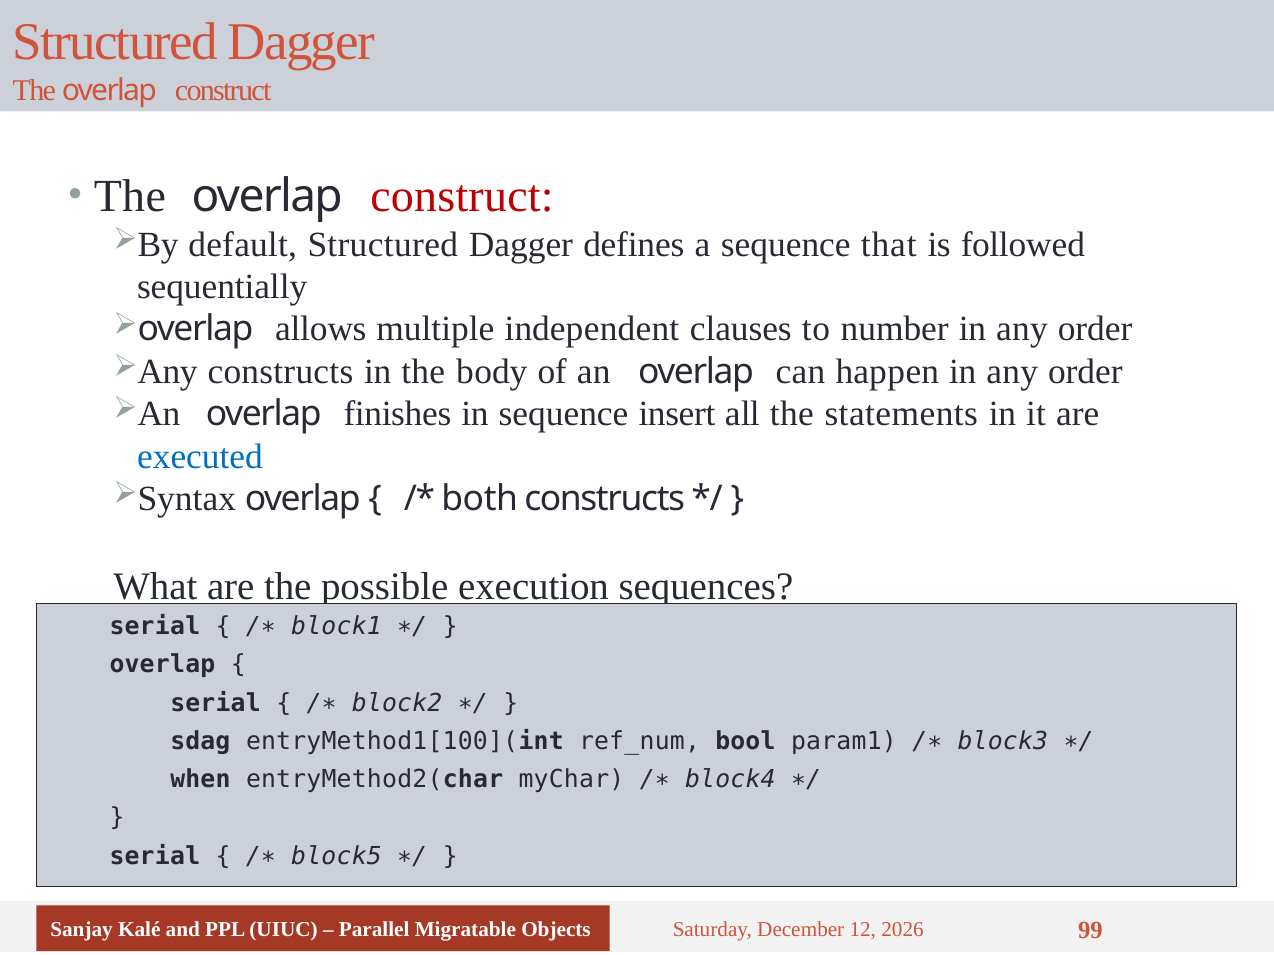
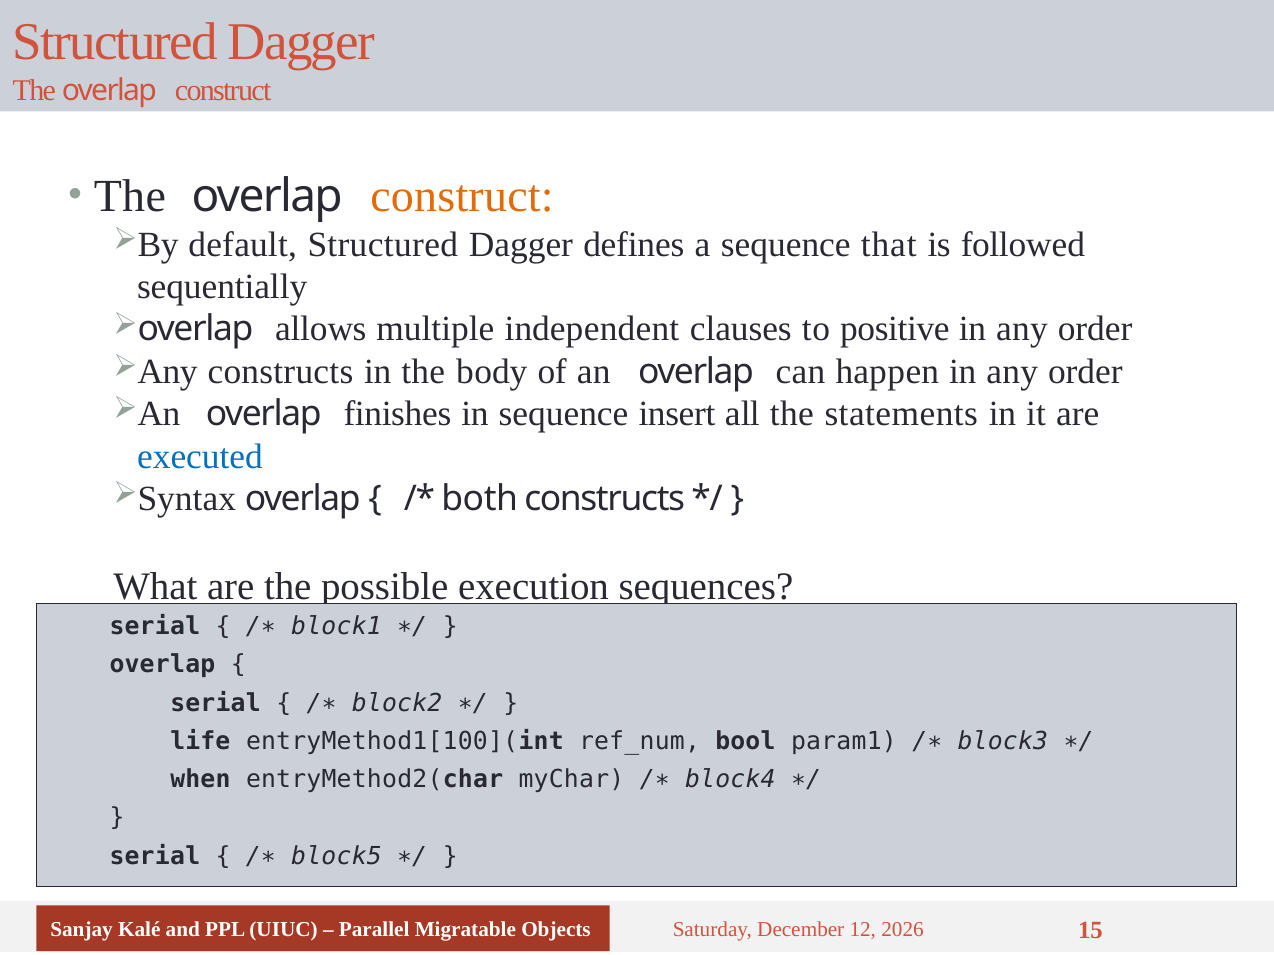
construct colour: red -> orange (462, 196)
number: number -> positive (895, 329)
sdag: sdag -> life (200, 742)
99: 99 -> 15 (1090, 931)
